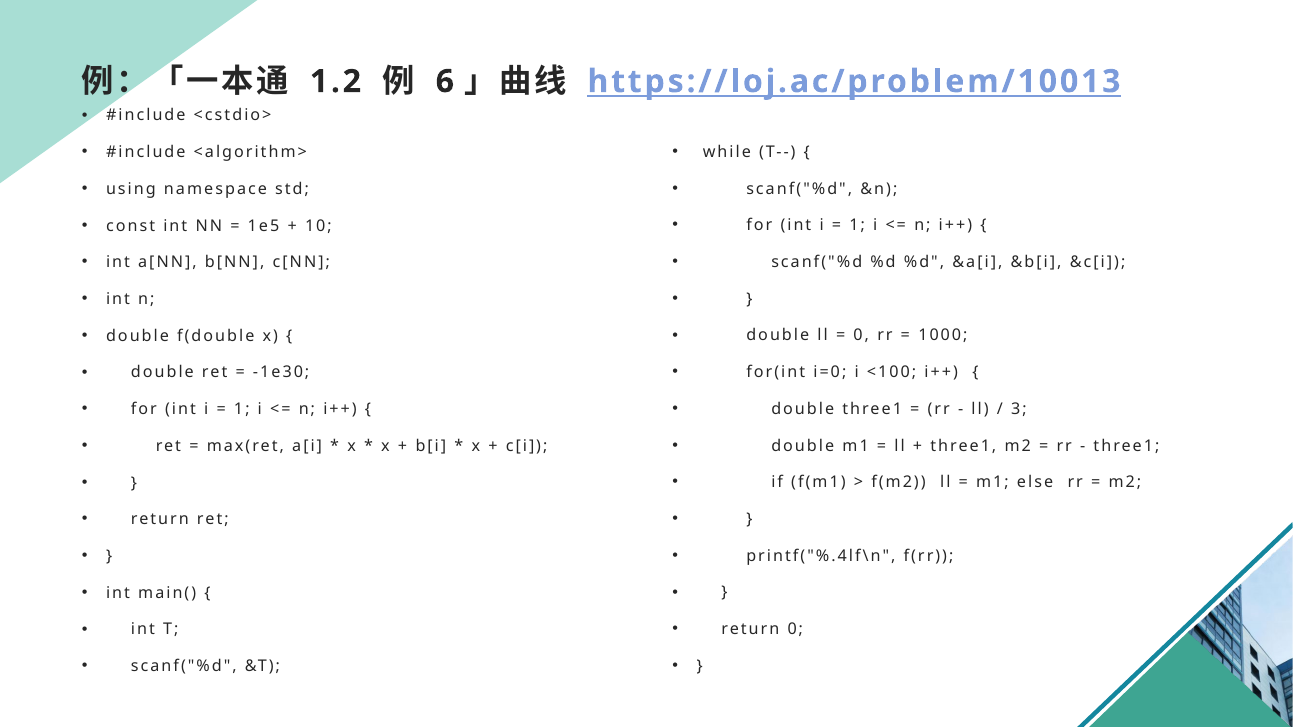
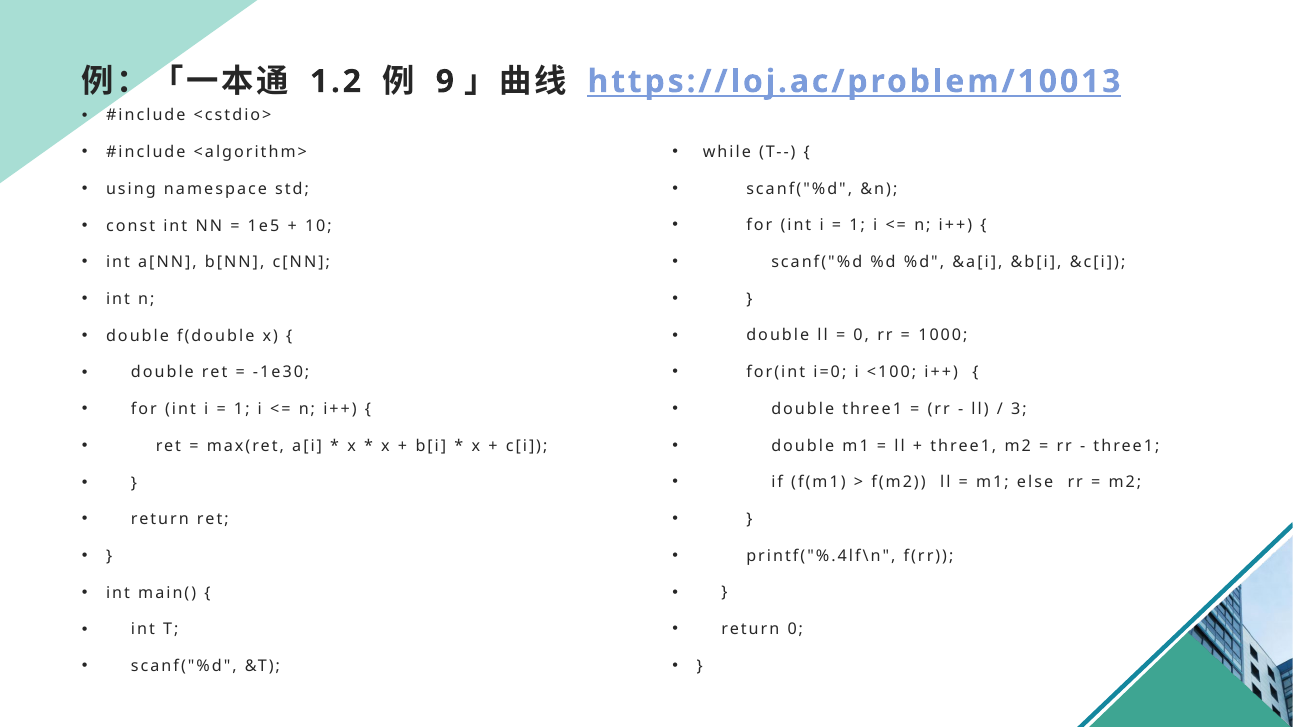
6: 6 -> 9 (445, 82)
